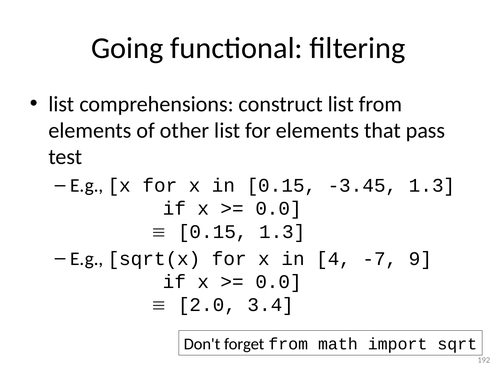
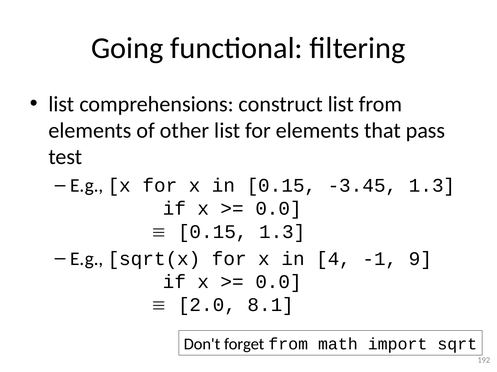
-7: -7 -> -1 (380, 259)
3.4: 3.4 -> 8.1 (271, 305)
